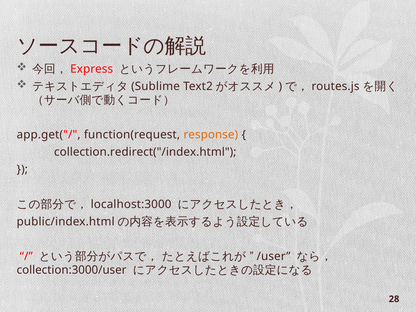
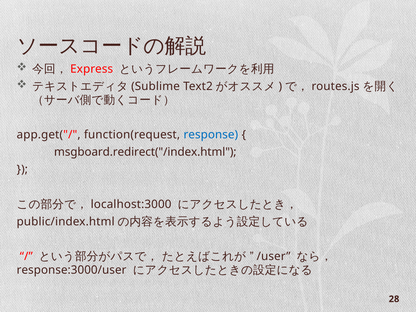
response colour: orange -> blue (211, 135)
collection.redirect("/index.html: collection.redirect("/index.html -> msgboard.redirect("/index.html (145, 152)
collection:3000/user: collection:3000/user -> response:3000/user (72, 270)
